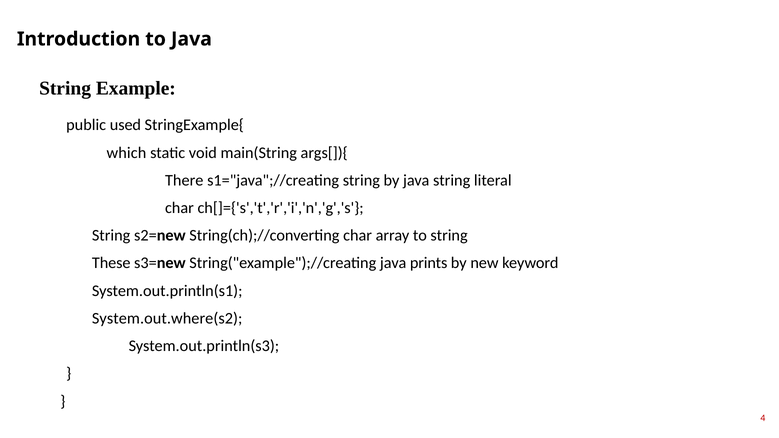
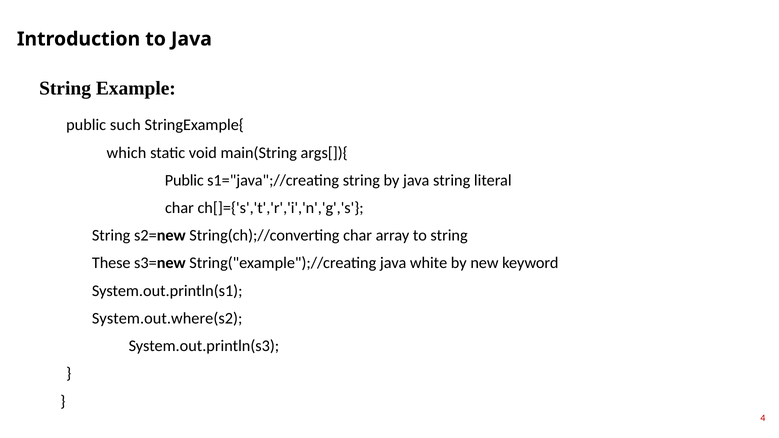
used: used -> such (125, 125)
There: There -> Public (184, 180)
prints: prints -> white (429, 263)
